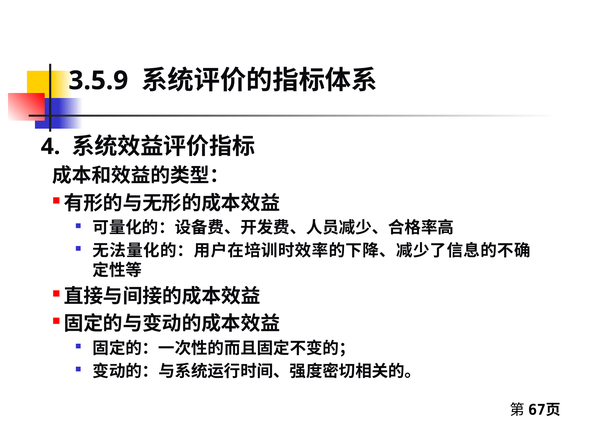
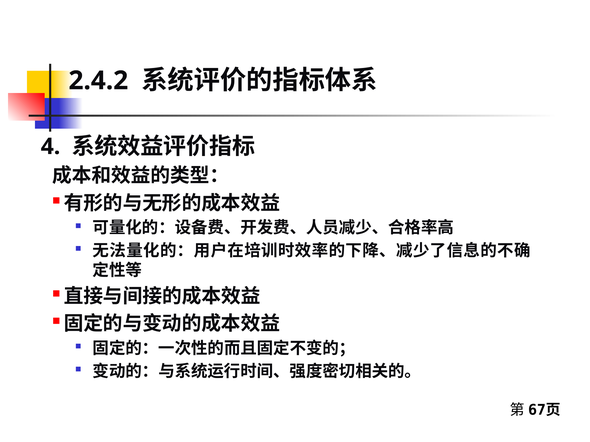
3.5.9: 3.5.9 -> 2.4.2 (98, 81)
